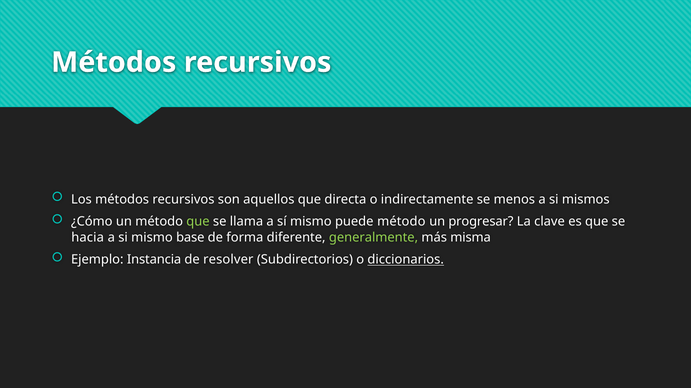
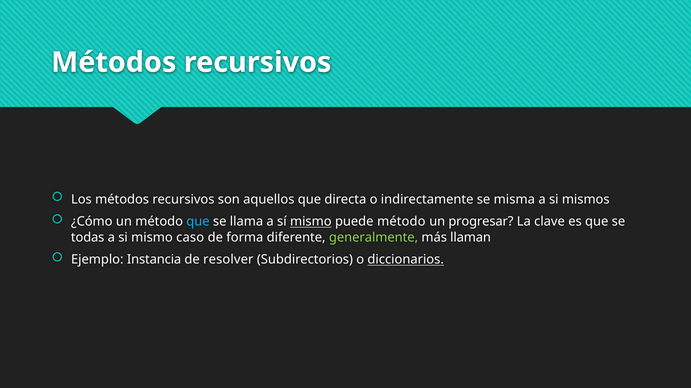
menos: menos -> misma (514, 200)
que colour: light green -> light blue (198, 222)
mismo underline: none -> present (311, 222)
hacia: hacia -> todas (88, 238)
base: base -> caso (190, 238)
misma: misma -> llaman (471, 238)
